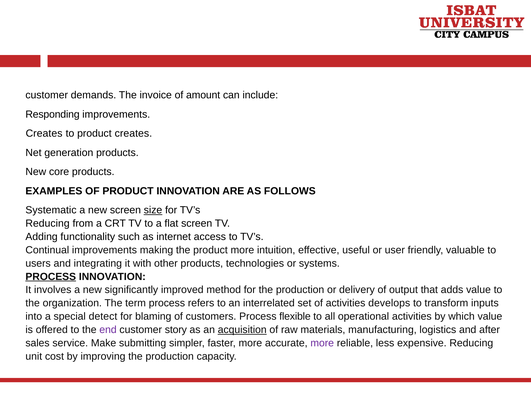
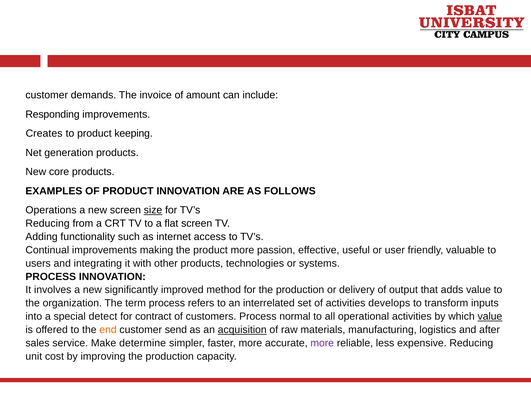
product creates: creates -> keeping (134, 133)
Systematic: Systematic -> Operations (51, 210)
intuition: intuition -> passion (276, 250)
PROCESS underline: present -> none (51, 276)
blaming: blaming -> contract (153, 316)
flexible: flexible -> normal (295, 316)
value underline: none -> present (490, 316)
end colour: purple -> orange (108, 329)
story: story -> send (176, 329)
submitting: submitting -> determine (143, 342)
